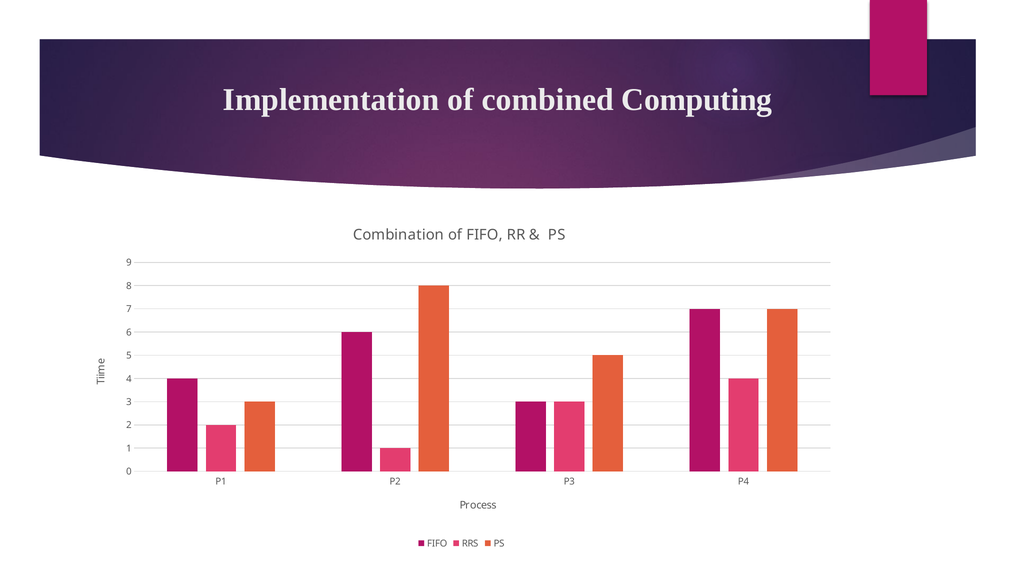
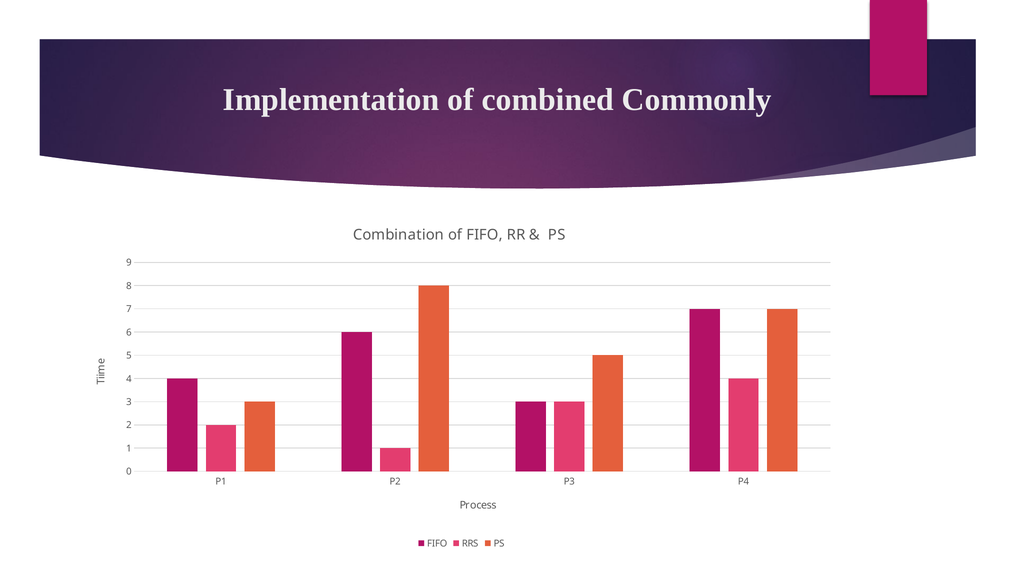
Computing: Computing -> Commonly (697, 100)
